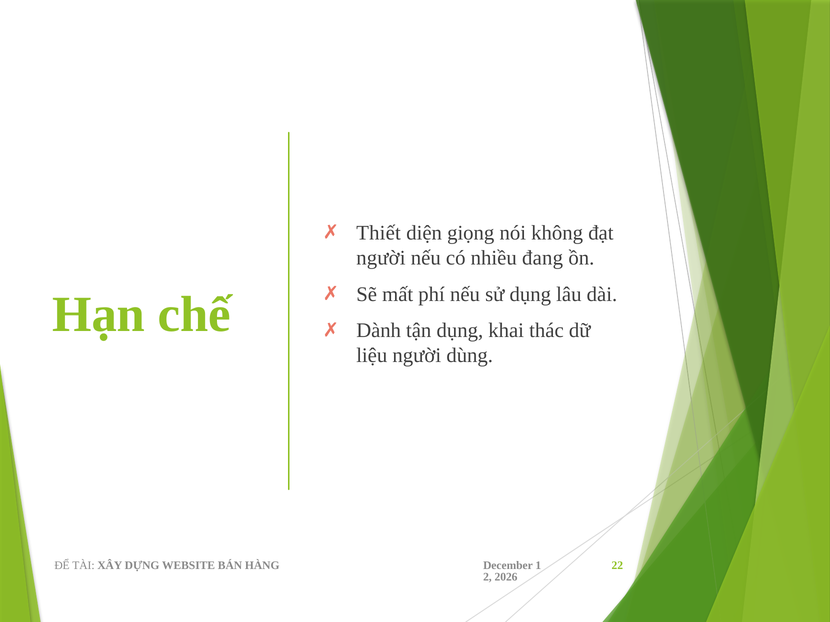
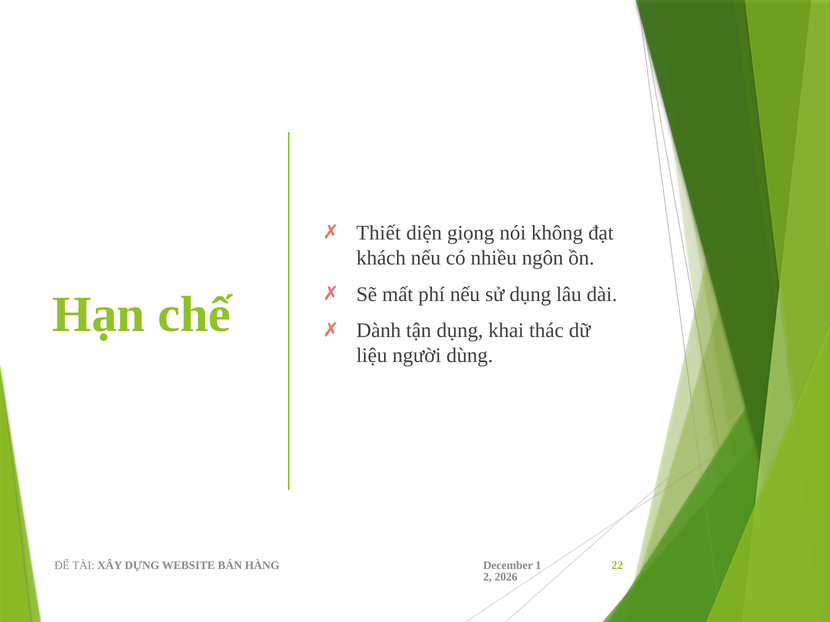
người: người -> khách (381, 258)
đang: đang -> ngôn (543, 258)
